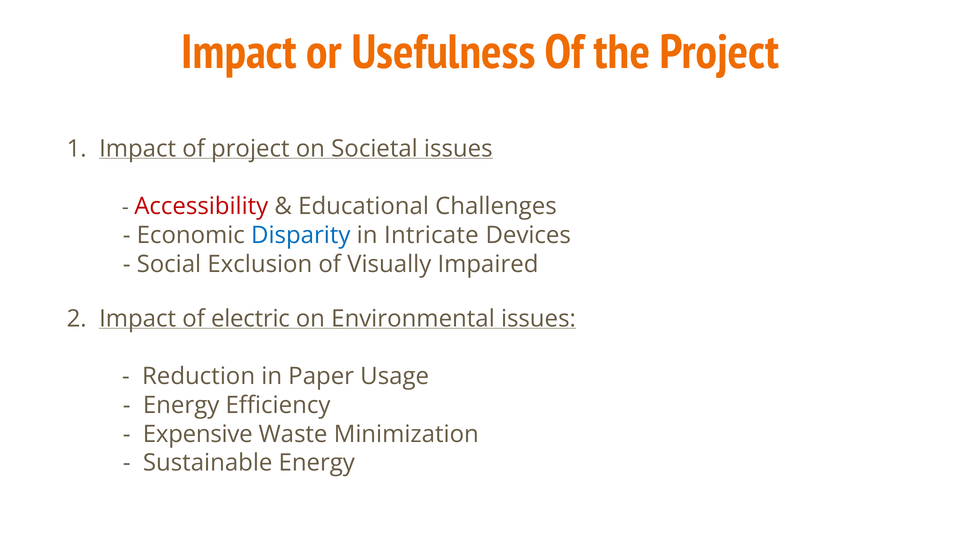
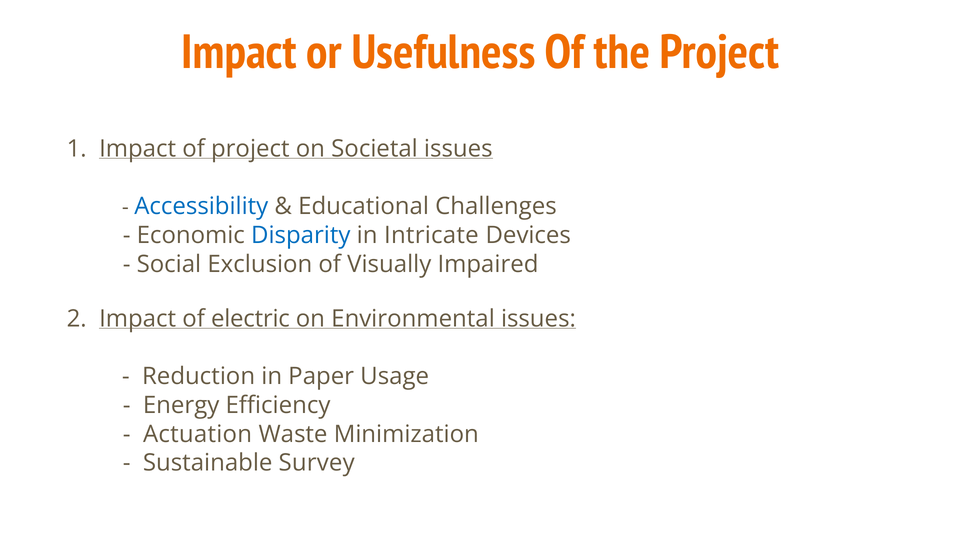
Accessibility colour: red -> blue (201, 206)
Expensive: Expensive -> Actuation (198, 434)
Sustainable Energy: Energy -> Survey (317, 463)
